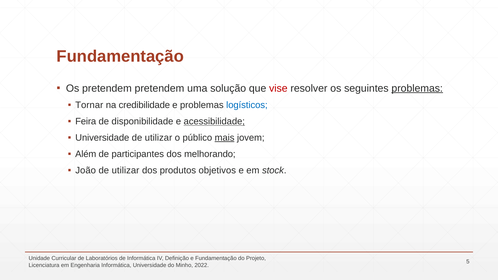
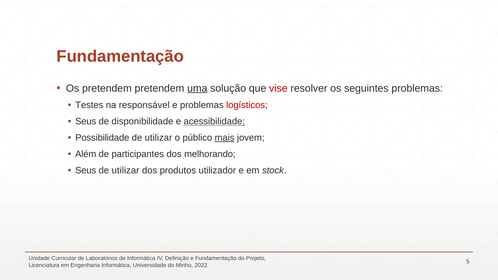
uma underline: none -> present (197, 88)
problemas underline: present -> none (417, 88)
Tornar: Tornar -> Testes (89, 105)
credibilidade: credibilidade -> responsável (144, 105)
logísticos colour: blue -> red (247, 105)
Feira: Feira -> Seus (86, 122)
Universidade: Universidade -> Possibilidade (102, 138)
João: João -> Seus (86, 170)
objetivos: objetivos -> utilizador (217, 170)
